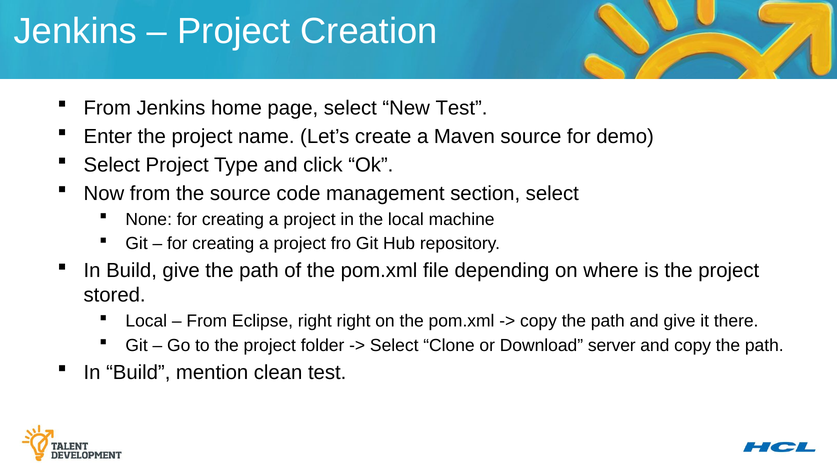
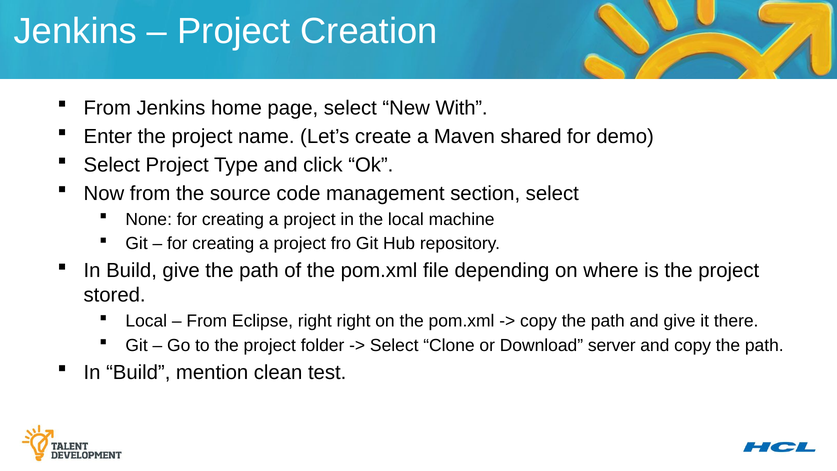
New Test: Test -> With (462, 108)
Maven source: source -> shared (531, 136)
